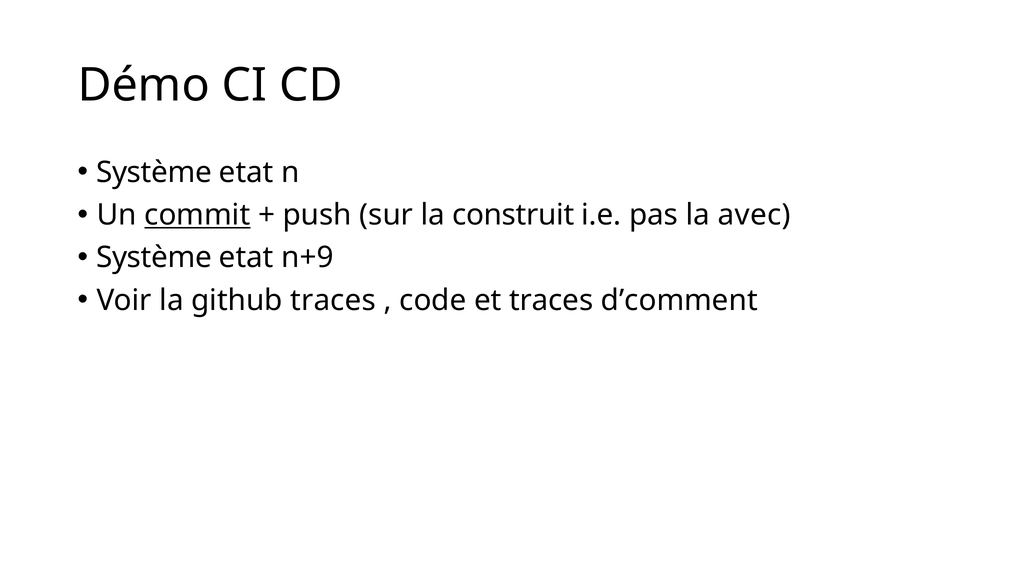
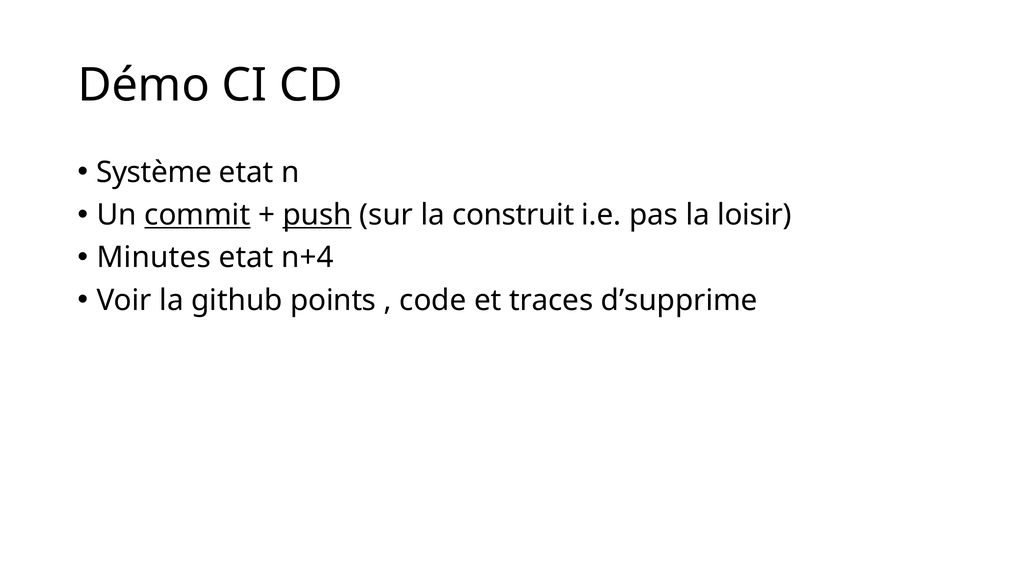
push underline: none -> present (317, 215)
avec: avec -> loisir (755, 215)
Système: Système -> Minutes (154, 257)
n+9: n+9 -> n+4 (307, 257)
github traces: traces -> points (333, 300)
d’comment: d’comment -> d’supprime (679, 300)
